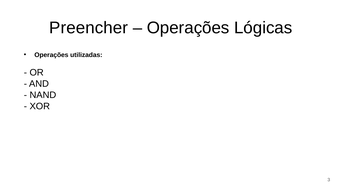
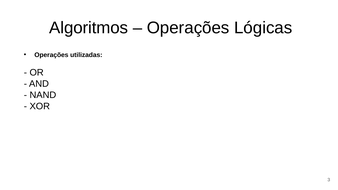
Preencher: Preencher -> Algoritmos (89, 28)
